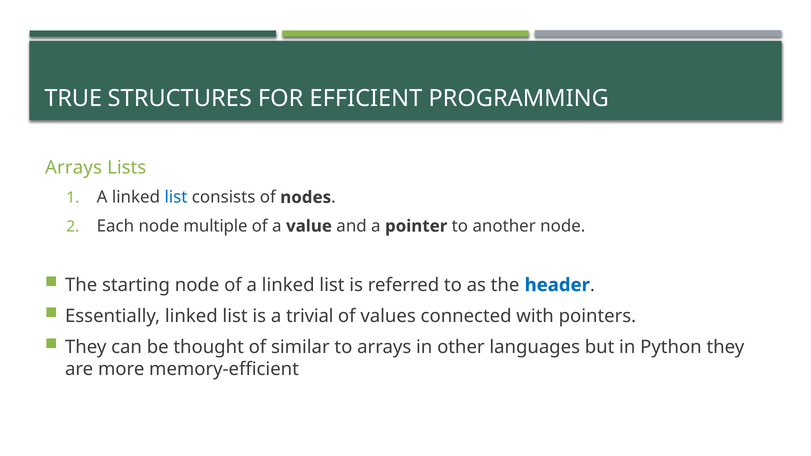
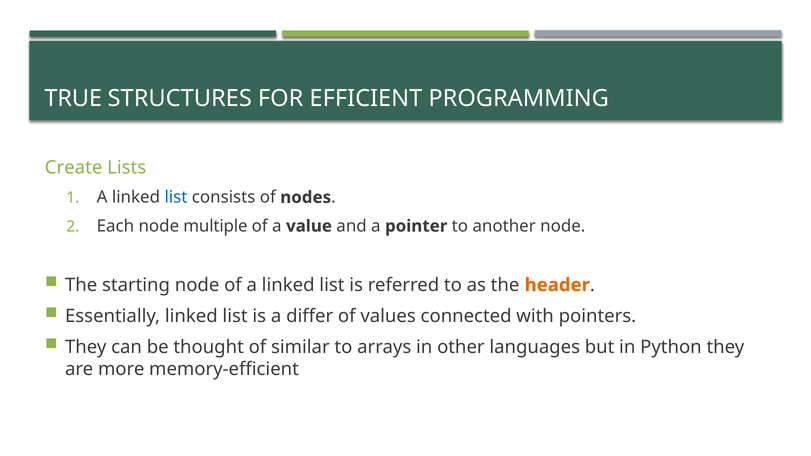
Arrays: Arrays -> Create (74, 168)
header colour: blue -> orange (557, 285)
trivial: trivial -> differ (310, 316)
